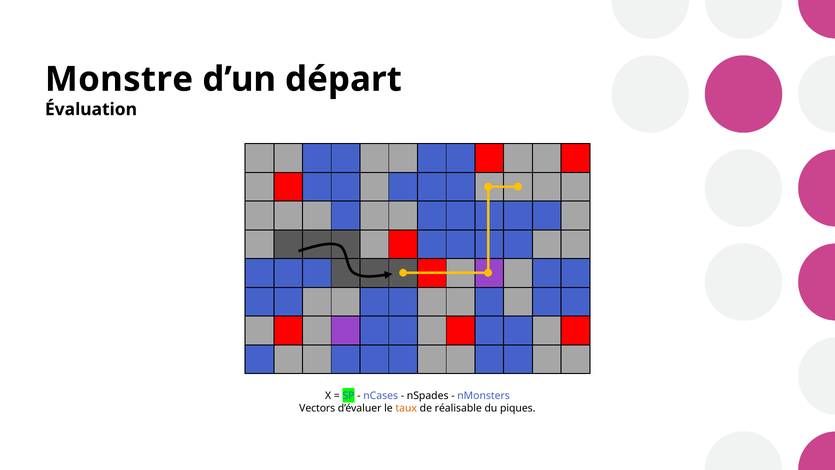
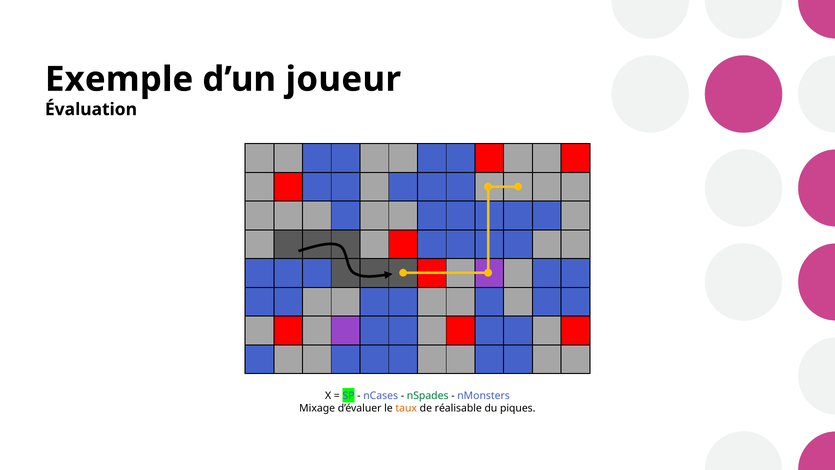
Monstre: Monstre -> Exemple (119, 79)
départ: départ -> joueur (343, 79)
nSpades colour: black -> green (428, 396)
Vectors: Vectors -> Mixage (317, 408)
